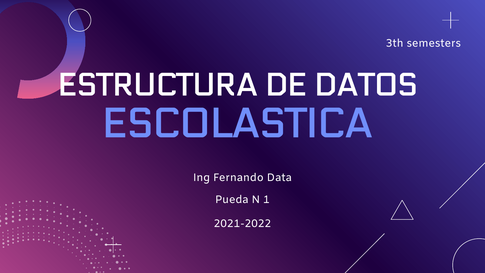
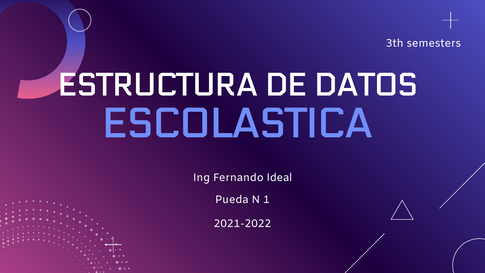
Data: Data -> Ideal (279, 177)
